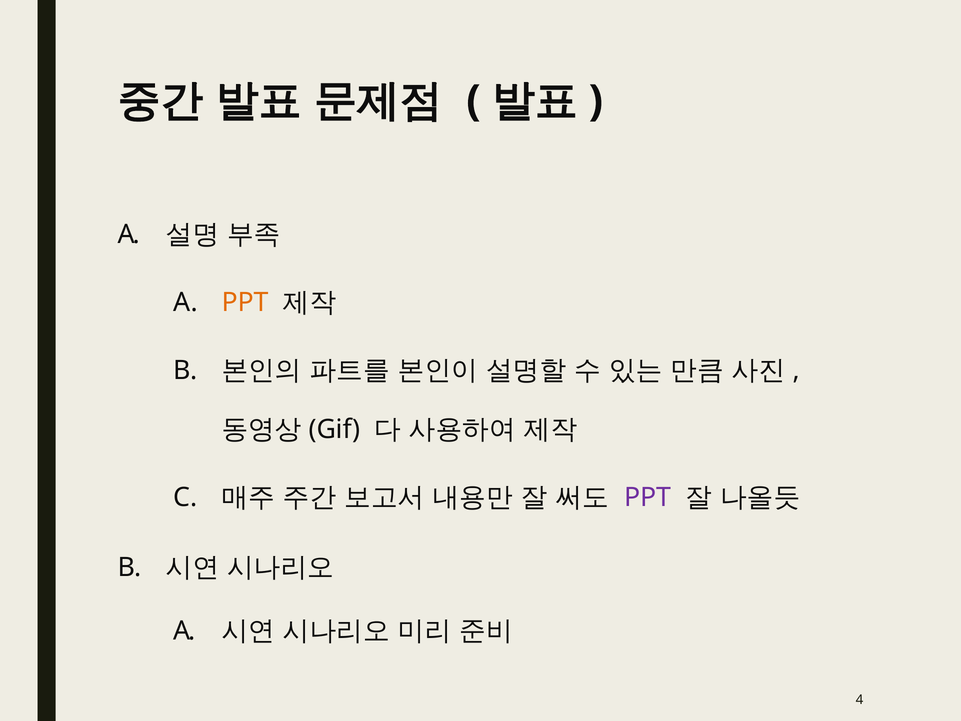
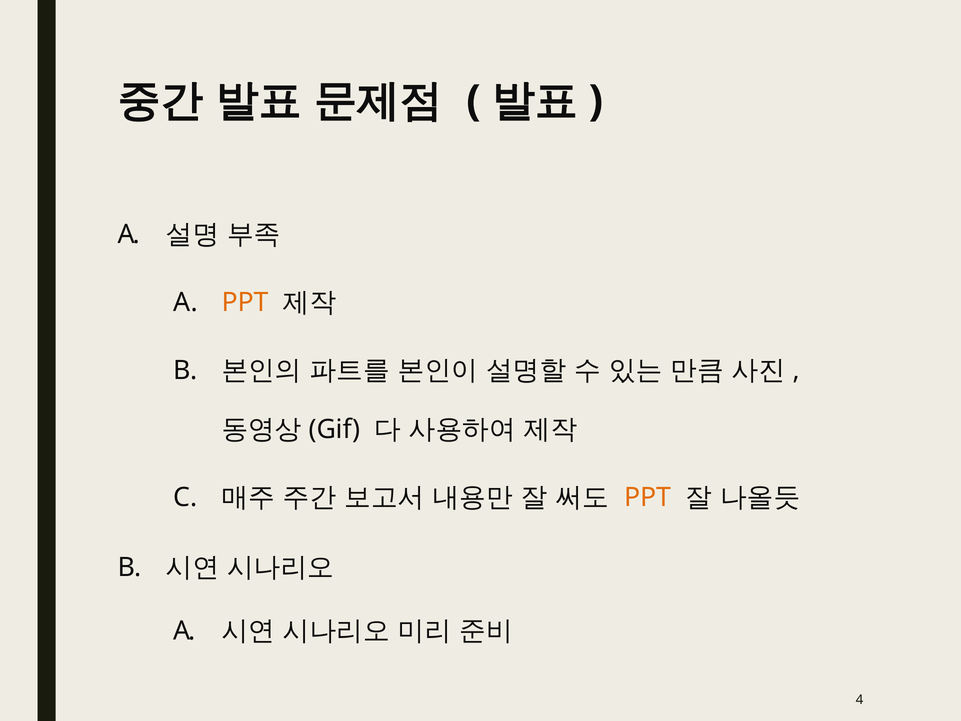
PPT colour: purple -> orange (648, 497)
